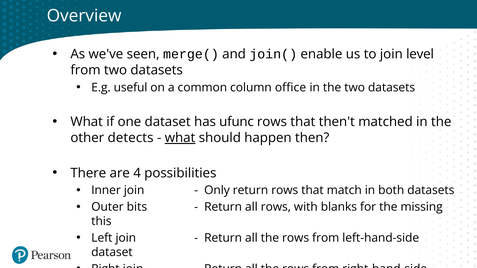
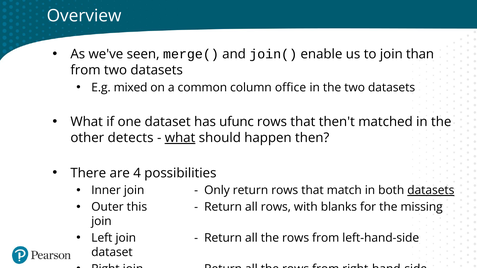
level: level -> than (420, 54)
useful: useful -> mixed (131, 88)
datasets underline: none -> present (431, 191)
bits: bits -> this (137, 207)
this: this -> join (101, 222)
